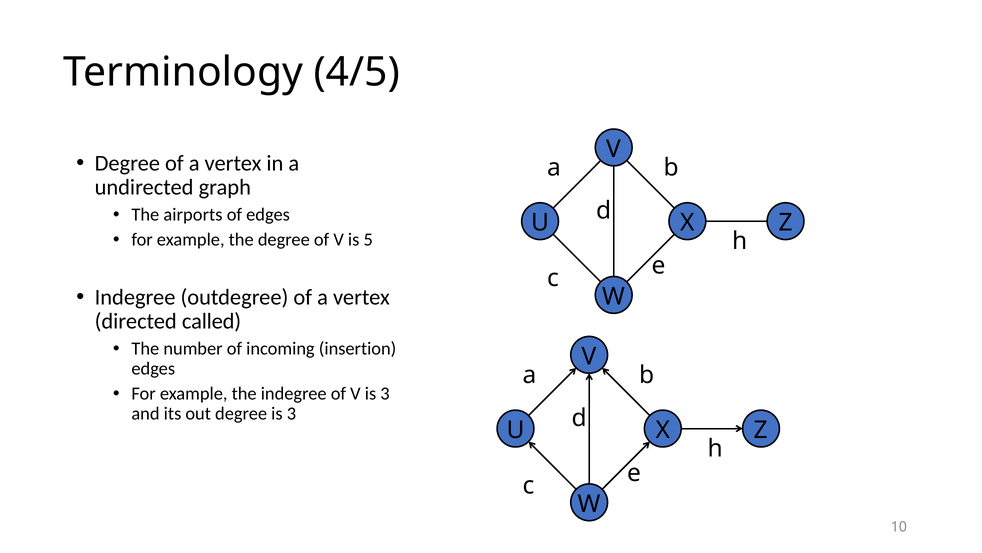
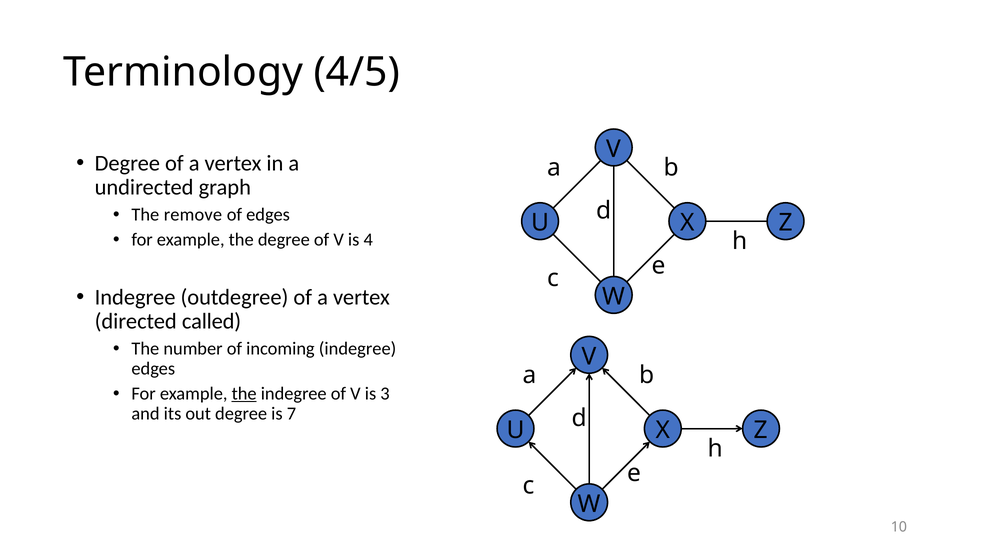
airports: airports -> remove (193, 215)
5: 5 -> 4 (368, 240)
incoming insertion: insertion -> indegree (358, 348)
the underline: none -> present (244, 393)
degree is 3: 3 -> 7 (291, 413)
